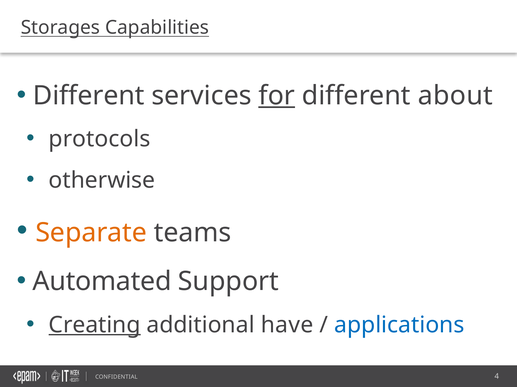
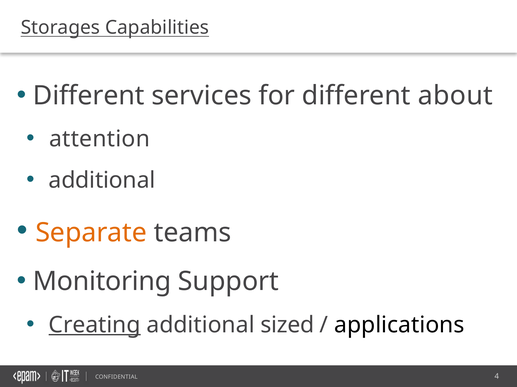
for underline: present -> none (277, 96)
protocols: protocols -> attention (99, 139)
otherwise: otherwise -> additional (102, 181)
Automated: Automated -> Monitoring (102, 282)
have: have -> sized (287, 325)
applications colour: blue -> black (399, 325)
